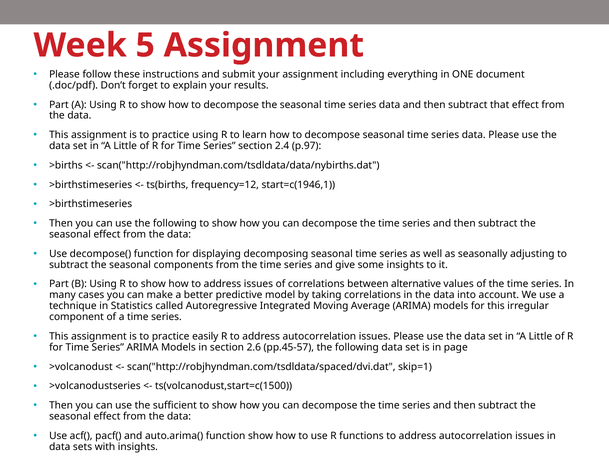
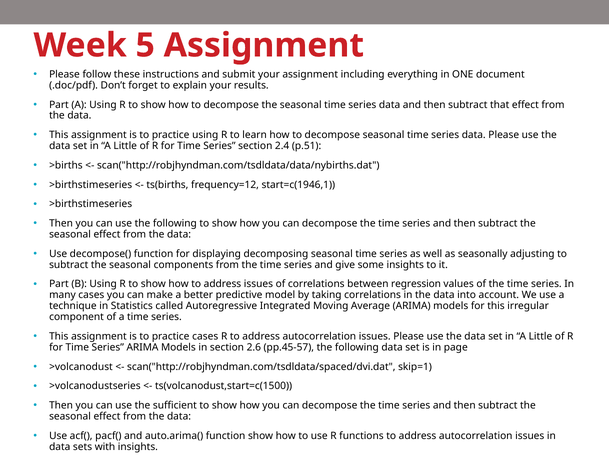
p.97: p.97 -> p.51 (307, 146)
alternative: alternative -> regression (416, 285)
practice easily: easily -> cases (205, 337)
